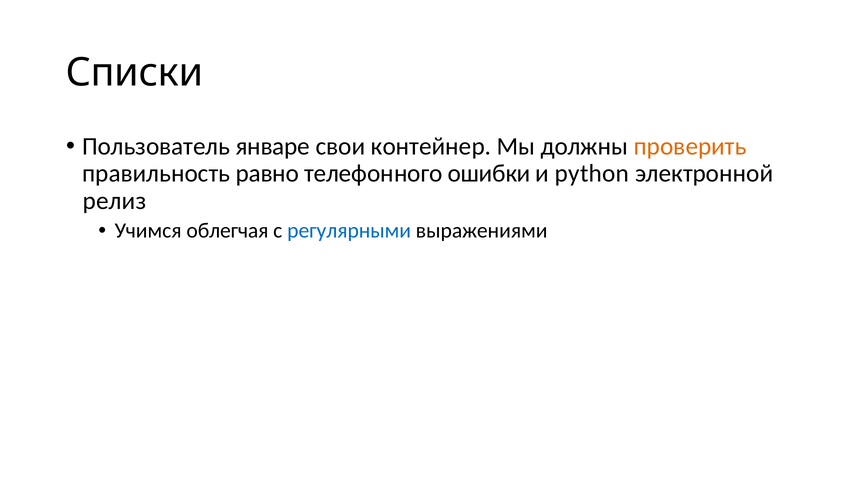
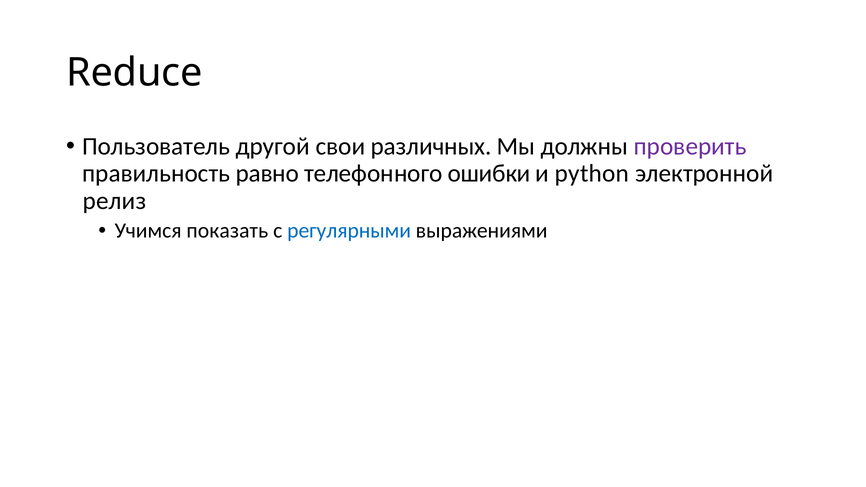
Списки: Списки -> Reduce (134, 73)
январе: январе -> другой (273, 146)
контейнер: контейнер -> различных (431, 146)
проверить colour: orange -> purple (690, 146)
облегчая: облегчая -> показать (227, 231)
